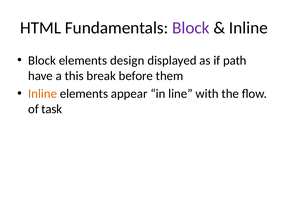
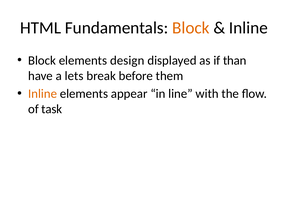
Block colour: purple -> orange (191, 28)
path: path -> than (235, 60)
this: this -> lets (74, 76)
